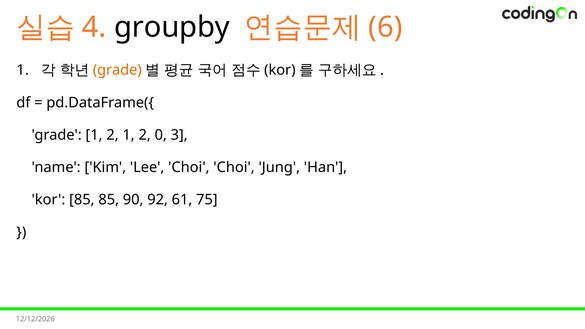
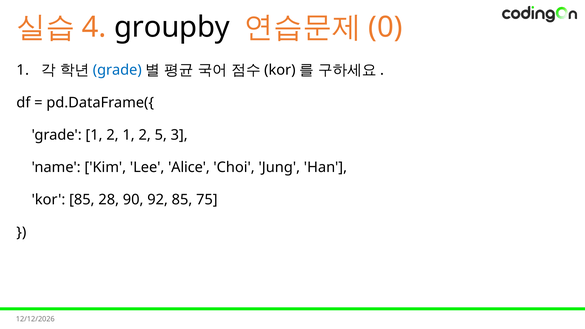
6: 6 -> 0 (385, 27)
grade colour: orange -> blue (117, 70)
0: 0 -> 5 (161, 135)
Lee Choi: Choi -> Alice (189, 167)
85 85: 85 -> 28 (109, 200)
92 61: 61 -> 85 (182, 200)
